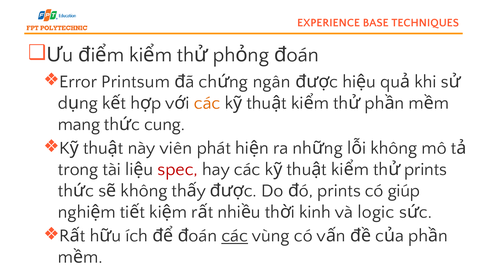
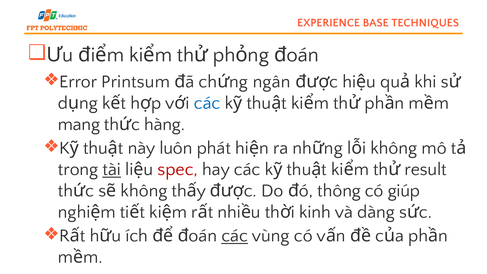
các colour: orange -> blue (207, 103)
cung: cung -> hàng (165, 124)
viên: viên -> luôn (176, 148)
tài underline: none -> present (112, 169)
prints: prints -> result (426, 169)
prints: prints -> thông (339, 191)
logic: logic -> dàng (376, 212)
